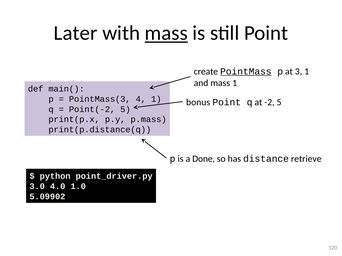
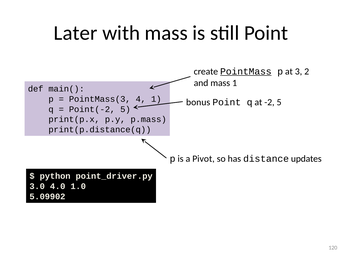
mass underline: present -> none (166, 33)
3 1: 1 -> 2 (307, 72)
Done: Done -> Pivot (203, 159)
retrieve: retrieve -> updates (306, 159)
